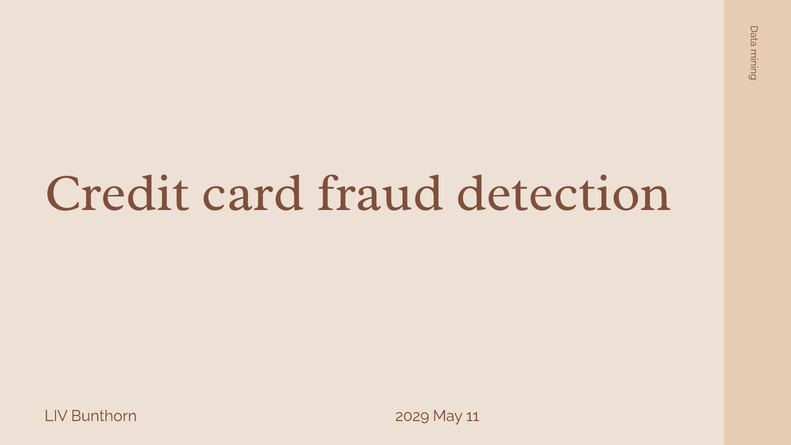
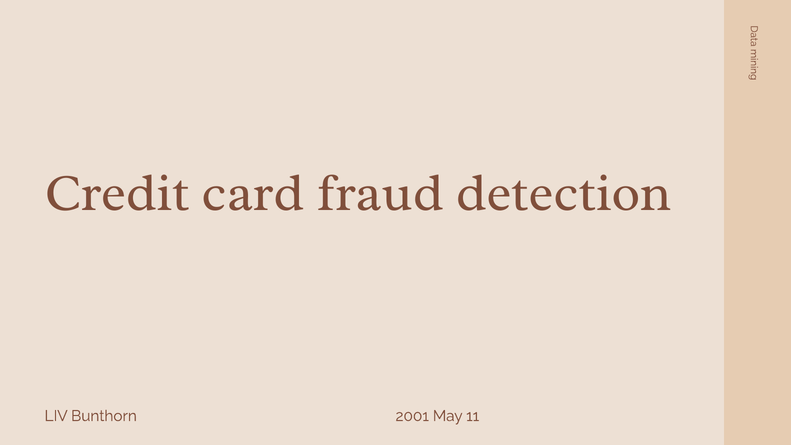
2029: 2029 -> 2001 (412, 416)
